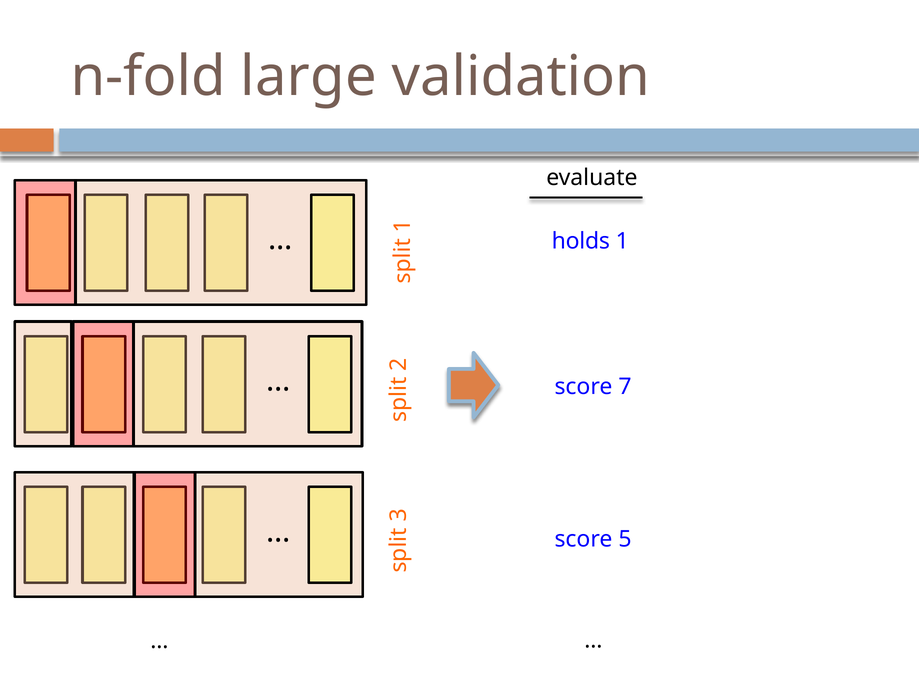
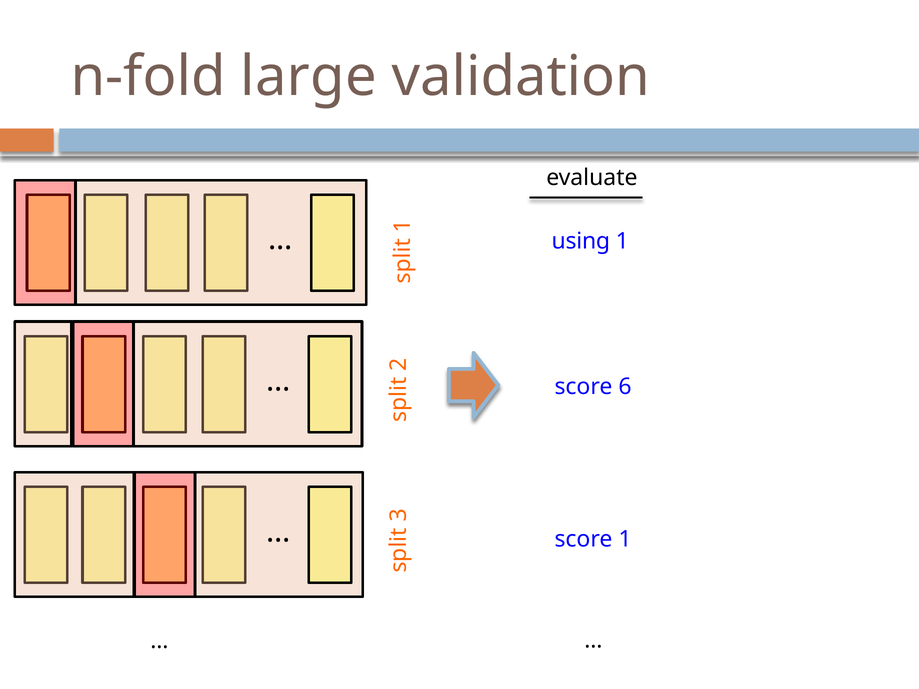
holds: holds -> using (581, 241)
7: 7 -> 6 (625, 387)
score 5: 5 -> 1 (625, 539)
